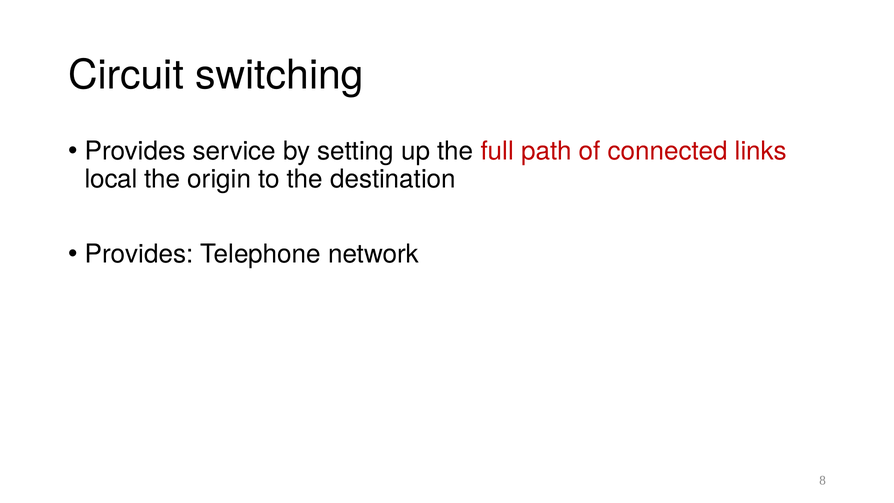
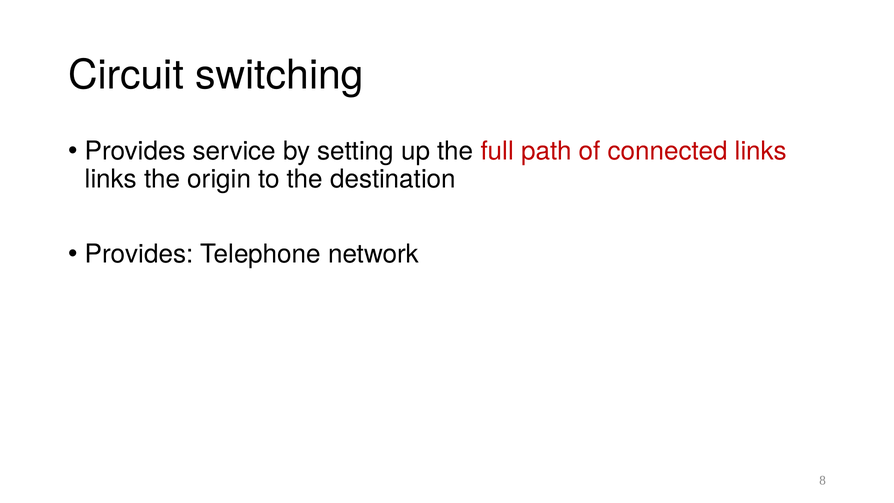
local: local -> links (111, 179)
